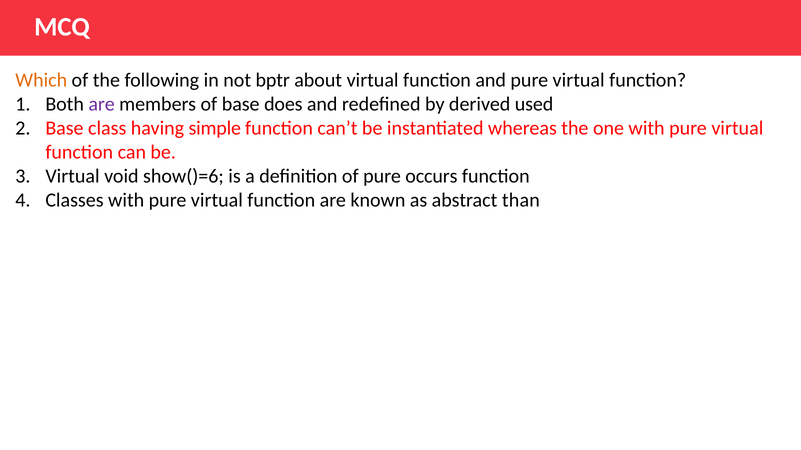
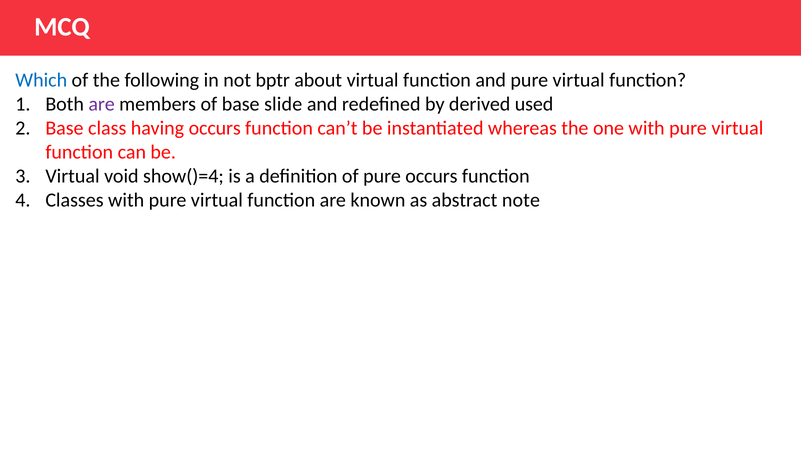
Which colour: orange -> blue (41, 80)
does: does -> slide (283, 104)
having simple: simple -> occurs (215, 128)
show()=6: show()=6 -> show()=4 (183, 176)
than: than -> note (521, 200)
